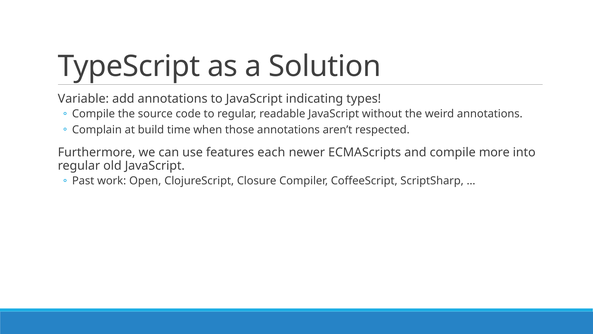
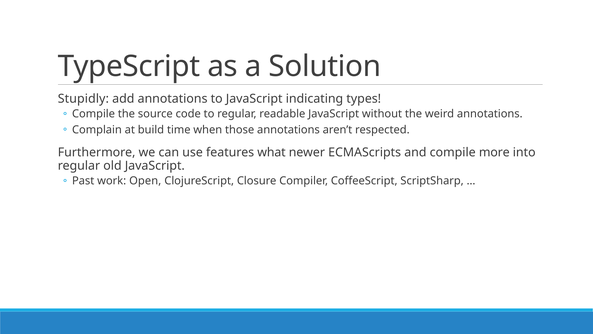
Variable: Variable -> Stupidly (83, 99)
each: each -> what (271, 152)
